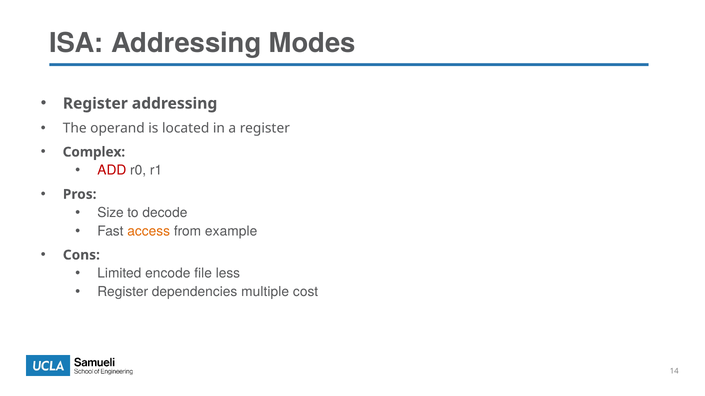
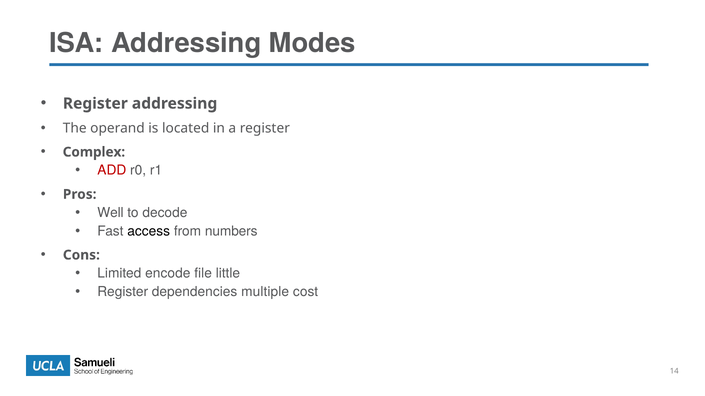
Size: Size -> Well (110, 213)
access colour: orange -> black (149, 231)
example: example -> numbers (231, 231)
less: less -> little (228, 274)
